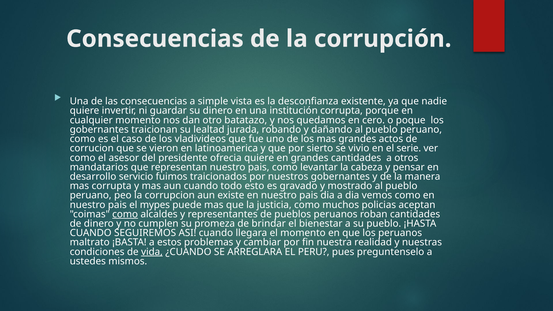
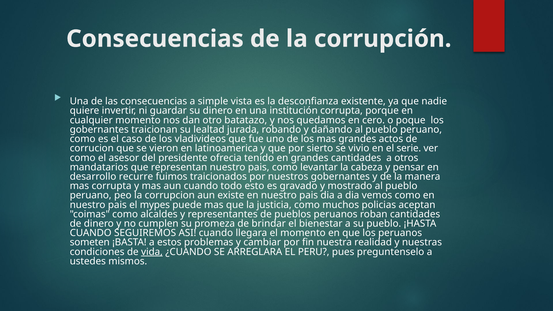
ofrecia quiere: quiere -> tenido (259, 158)
servicio: servicio -> recurre (136, 177)
como underline: present -> none (125, 214)
maltrato: maltrato -> someten (90, 242)
